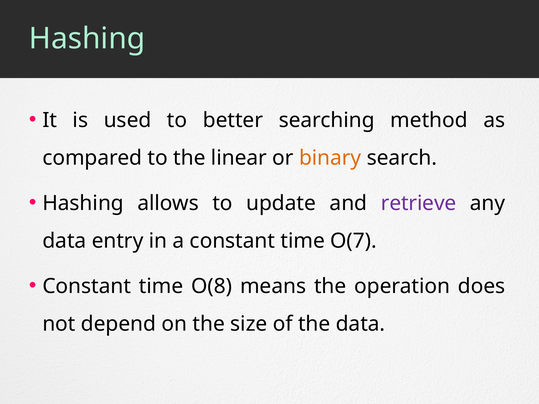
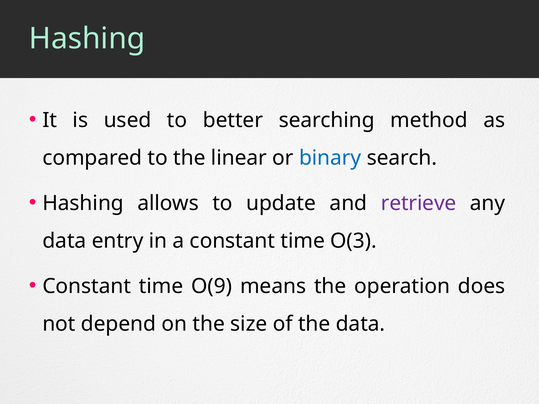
binary colour: orange -> blue (330, 158)
O(7: O(7 -> O(3 (354, 241)
O(8: O(8 -> O(9 (212, 286)
